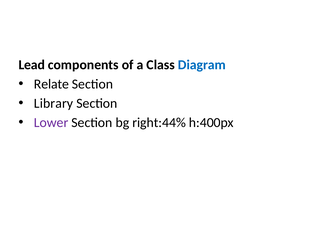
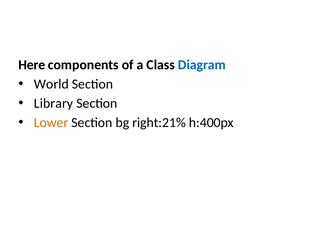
Lead: Lead -> Here (32, 65)
Relate: Relate -> World (51, 84)
Lower colour: purple -> orange (51, 123)
right:44%: right:44% -> right:21% (159, 123)
